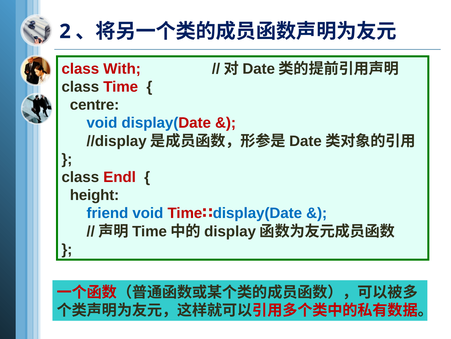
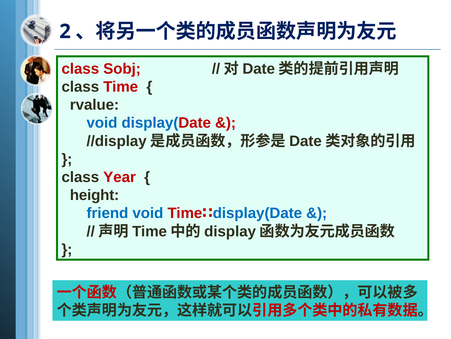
With: With -> Sobj (122, 69)
centre: centre -> rvalue (94, 105)
Endl: Endl -> Year (120, 177)
